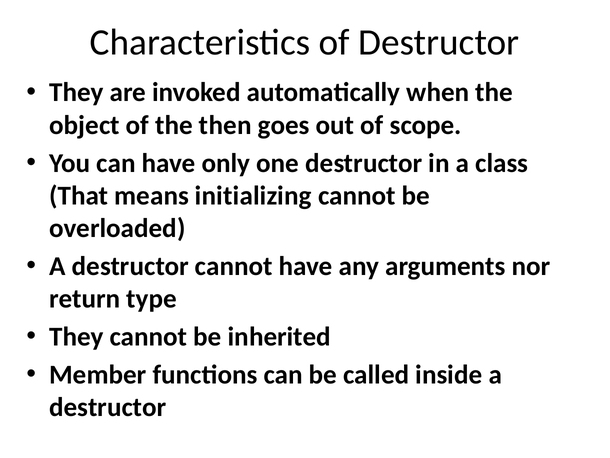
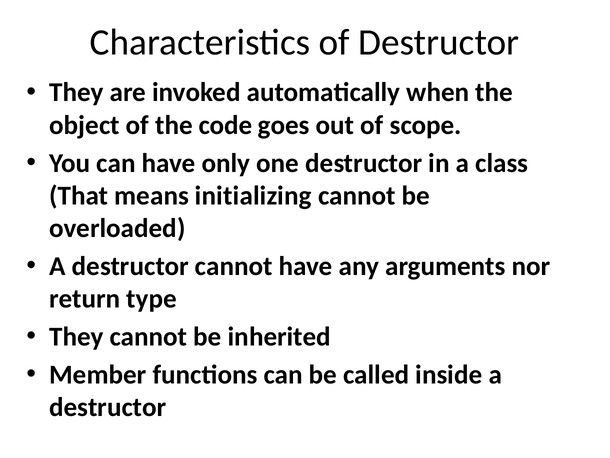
then: then -> code (226, 125)
